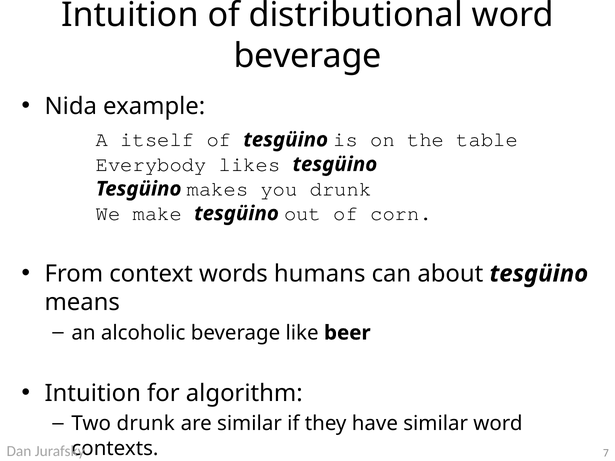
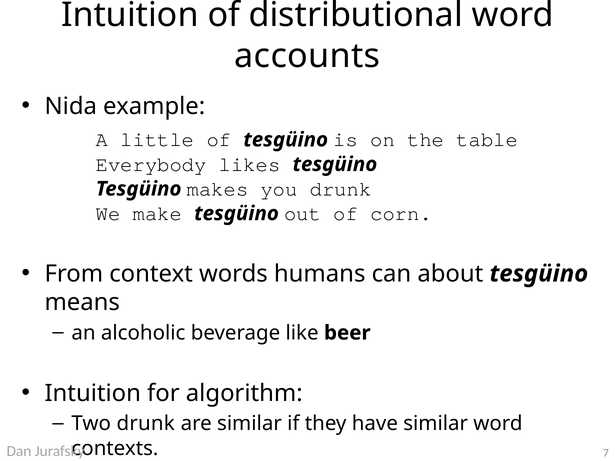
beverage: beverage -> accounts (307, 56)
itself: itself -> little (157, 140)
